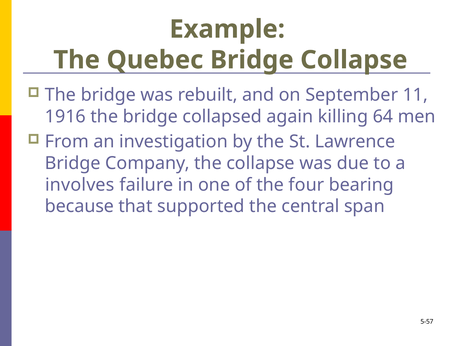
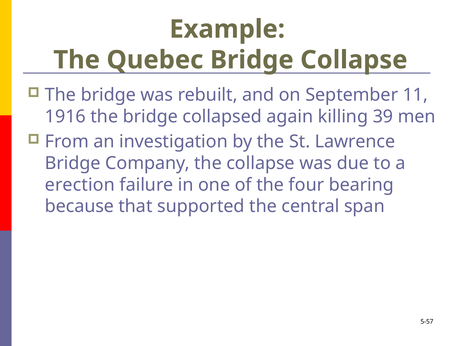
64: 64 -> 39 (383, 117)
involves: involves -> erection (80, 185)
